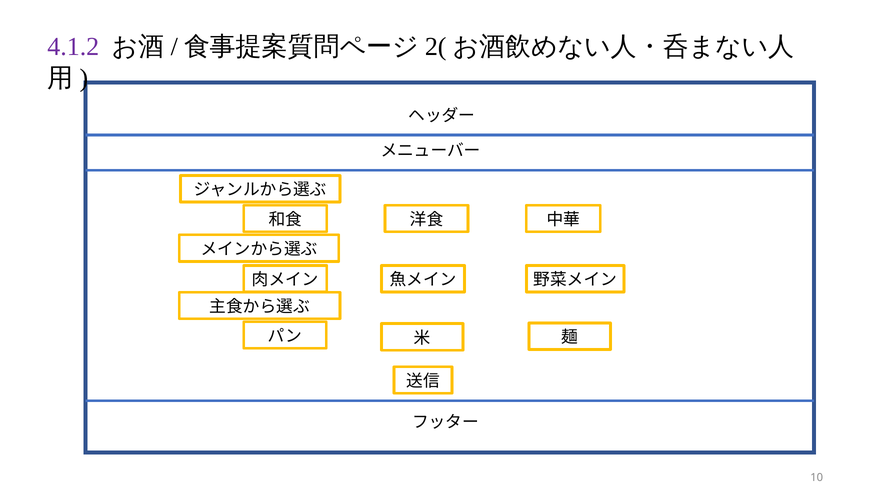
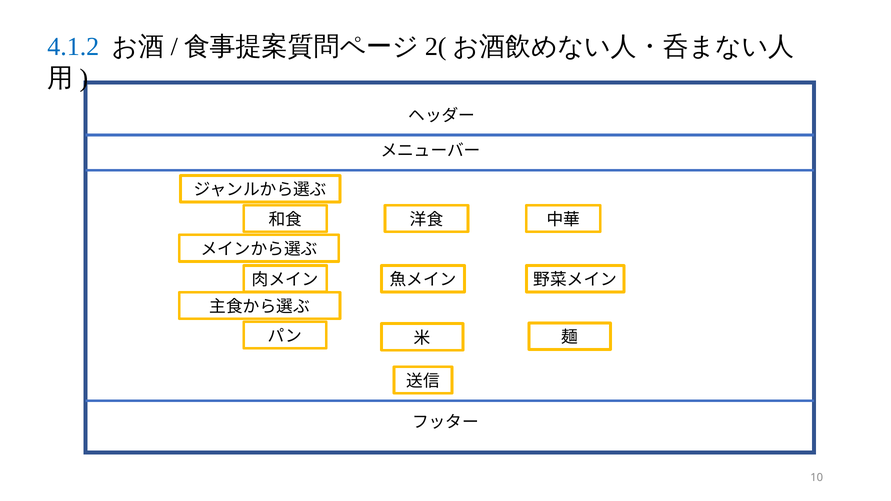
4.1.2 colour: purple -> blue (73, 47)
